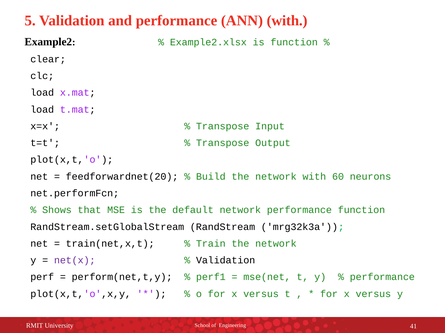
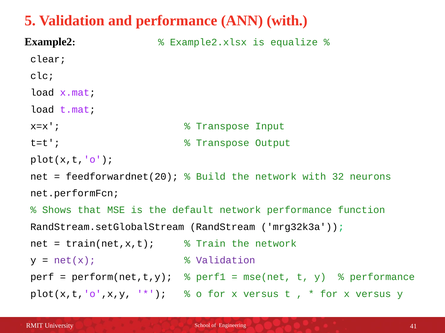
is function: function -> equalize (294, 42)
60: 60 -> 32 (338, 177)
Validation colour: black -> purple (226, 261)
